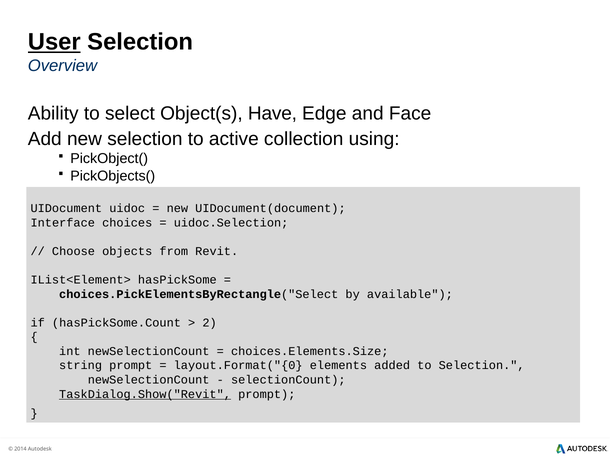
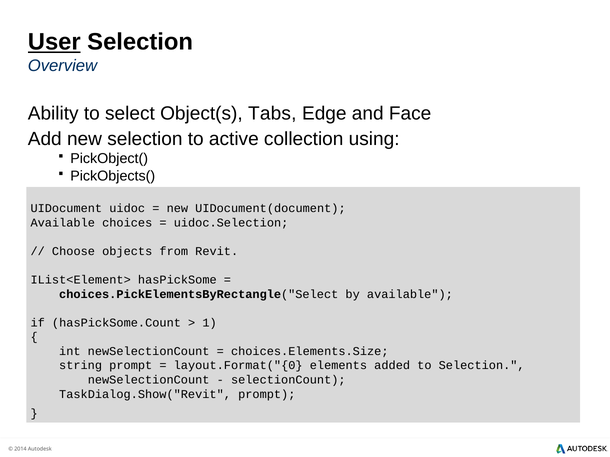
Have: Have -> Tabs (272, 113)
Interface: Interface -> Available (63, 223)
2: 2 -> 1 (210, 323)
TaskDialog.Show("Revit underline: present -> none (145, 394)
